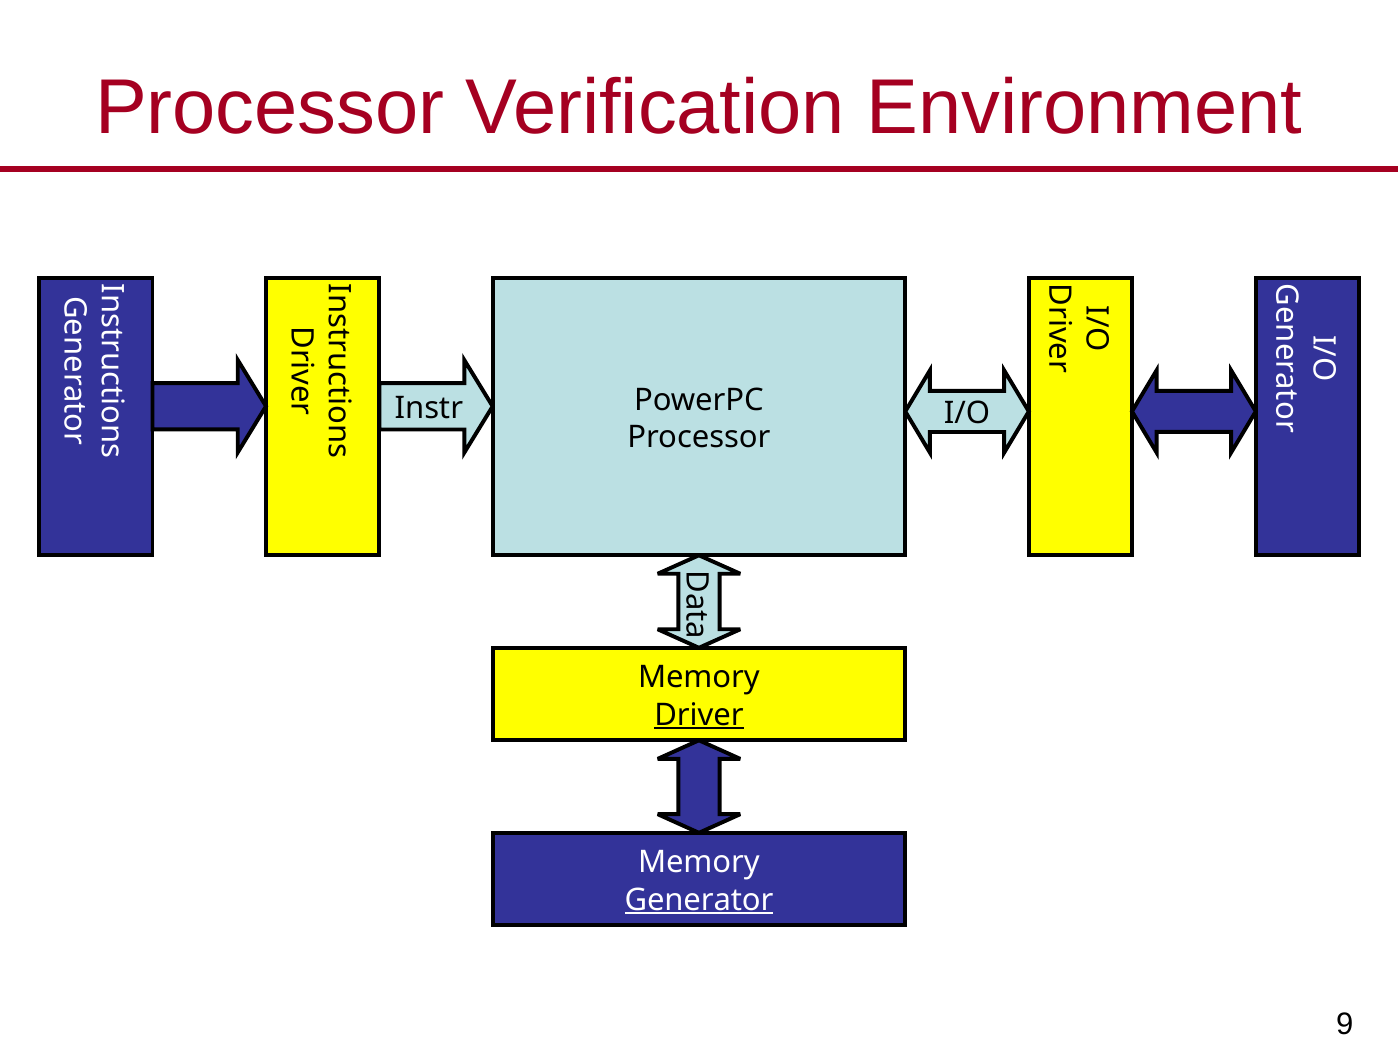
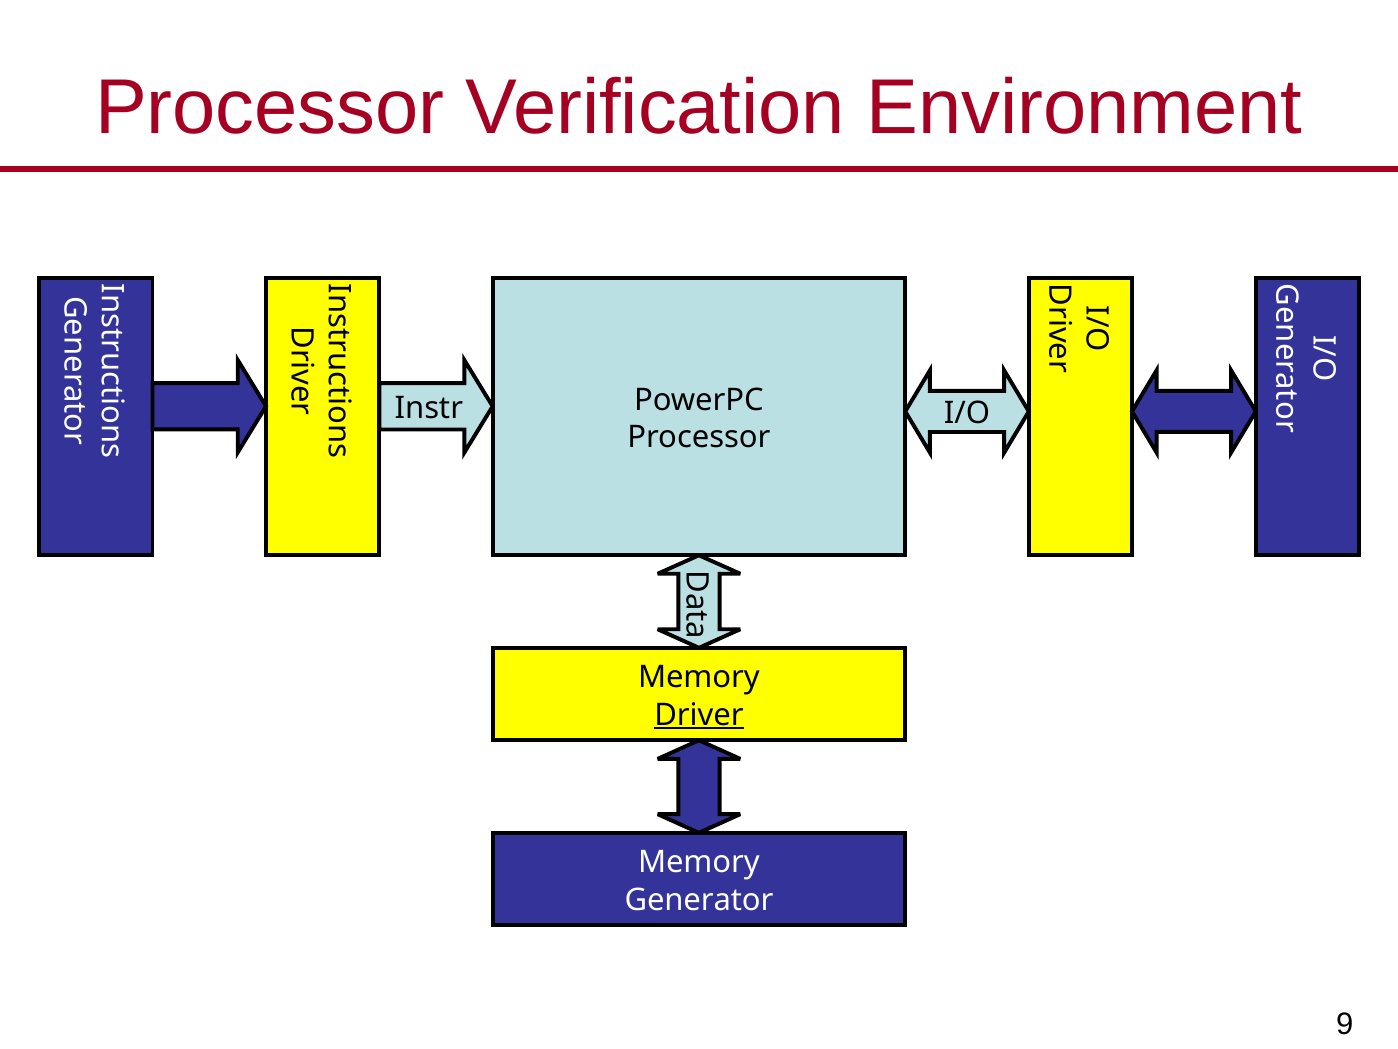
Generator underline: present -> none (699, 899)
